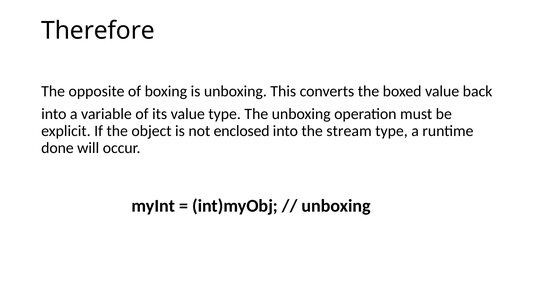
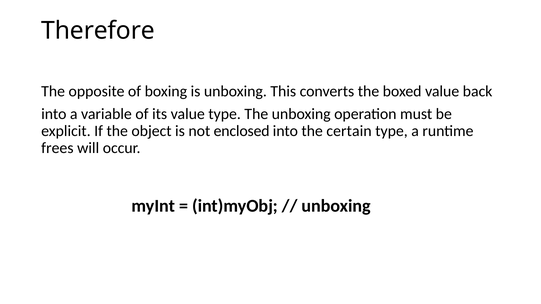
stream: stream -> certain (349, 131)
done: done -> frees (57, 148)
